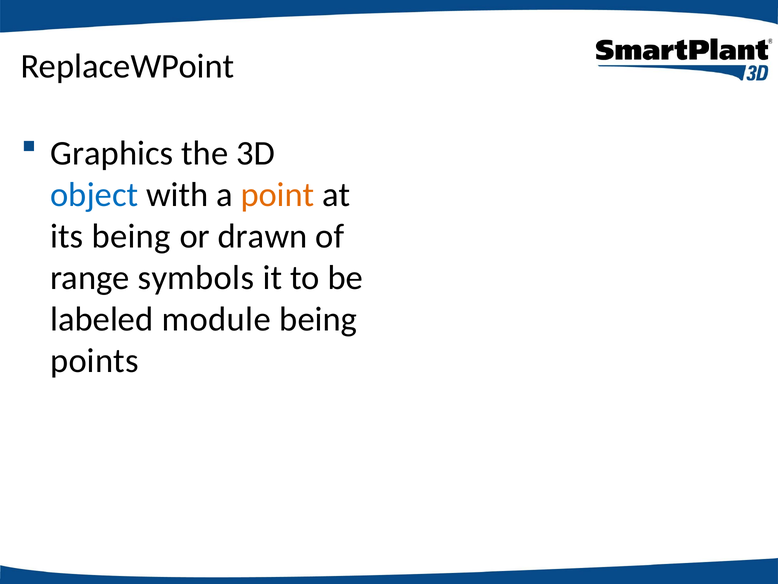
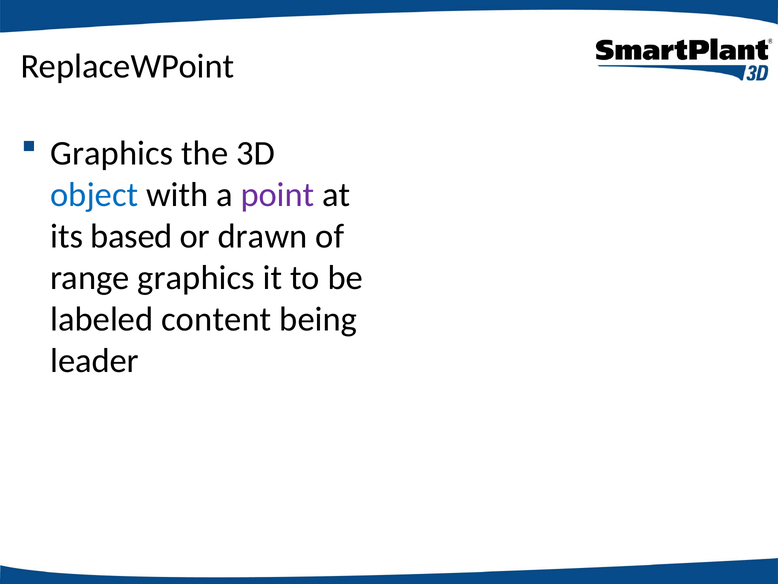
point colour: orange -> purple (278, 194)
its being: being -> based (132, 236)
range symbols: symbols -> graphics (196, 277)
module: module -> content (216, 319)
points: points -> leader (95, 360)
